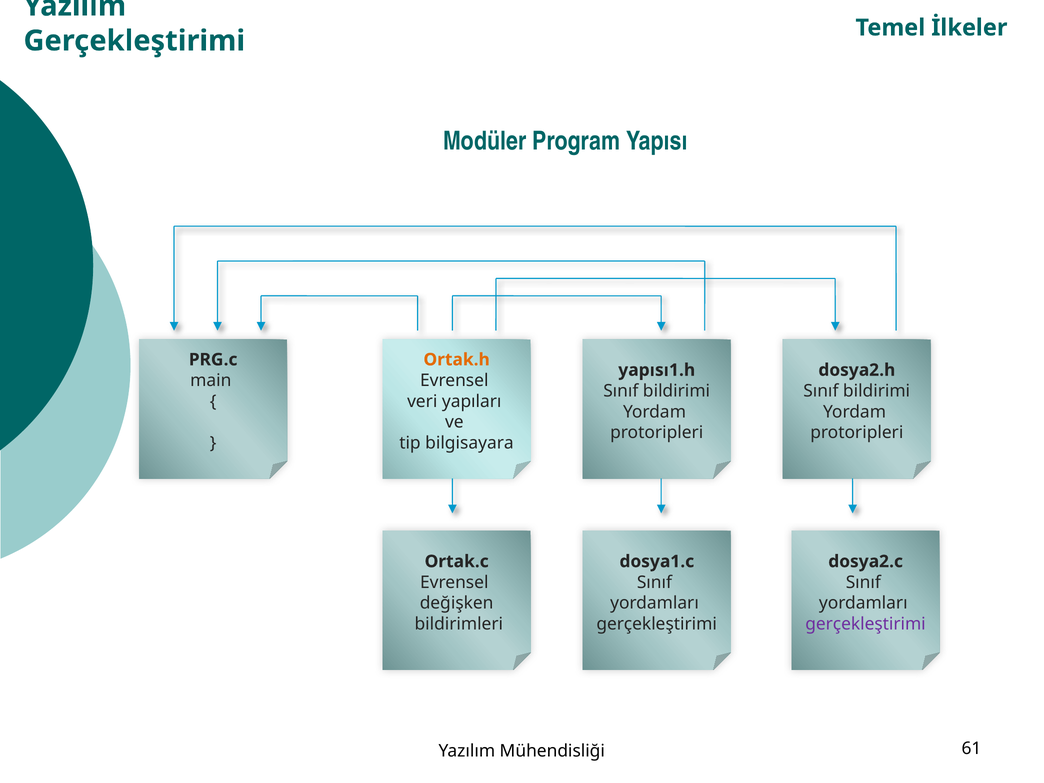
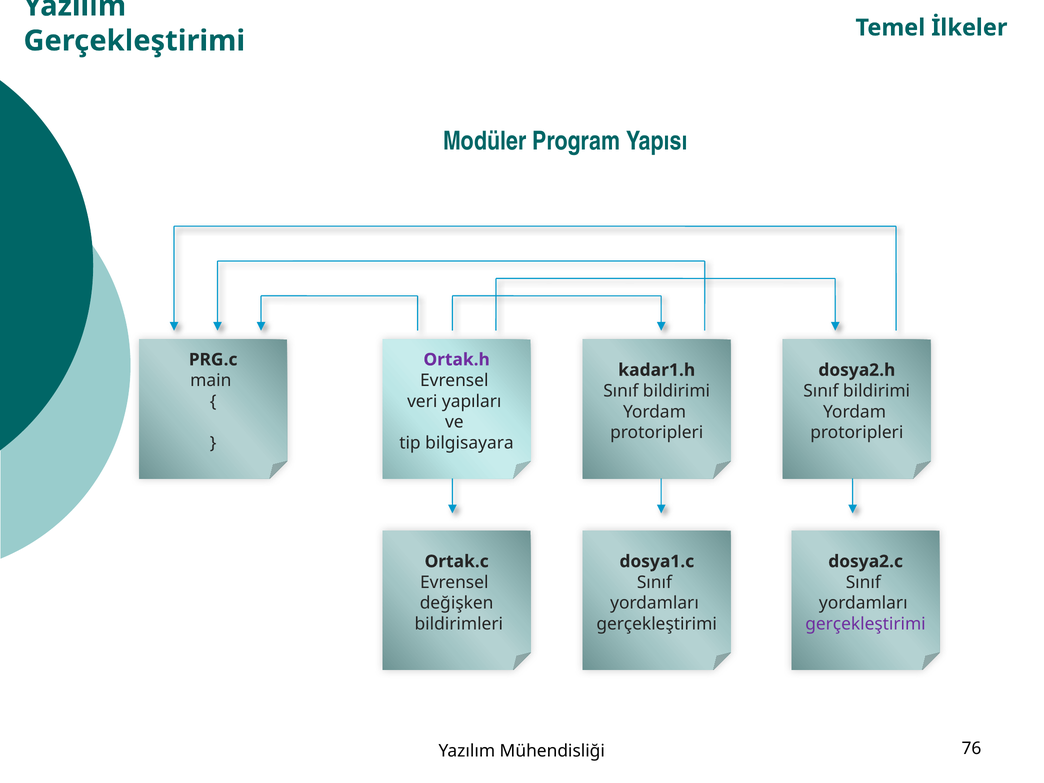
Ortak.h colour: orange -> purple (457, 360)
yapısı1.h: yapısı1.h -> kadar1.h (657, 370)
61: 61 -> 76 (971, 748)
